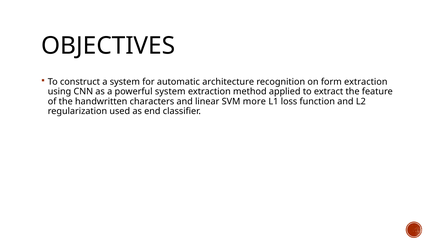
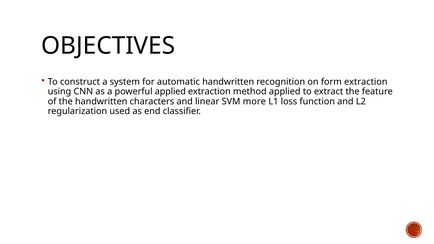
automatic architecture: architecture -> handwritten (228, 82)
powerful system: system -> applied (170, 92)
